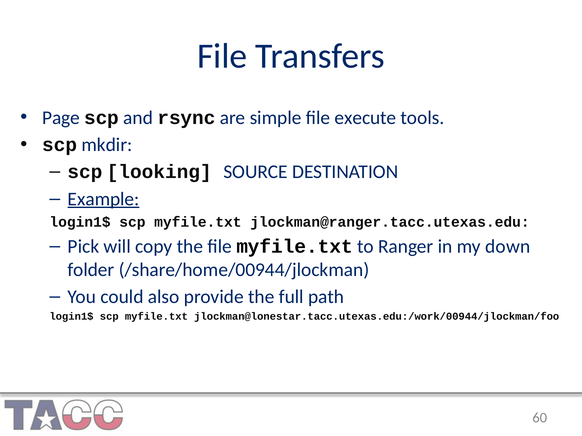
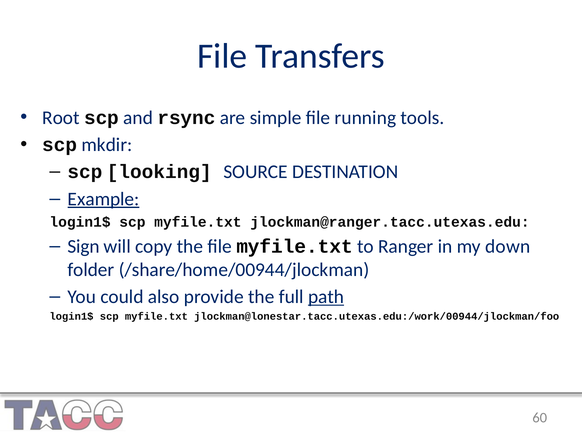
Page: Page -> Root (61, 118)
execute: execute -> running (365, 118)
Pick: Pick -> Sign (84, 247)
path underline: none -> present (326, 297)
